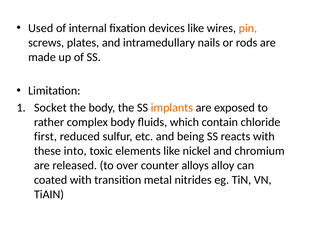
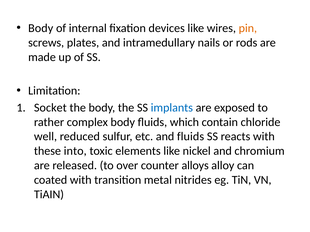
Used: Used -> Body (41, 28)
implants colour: orange -> blue (172, 108)
first: first -> well (46, 137)
and being: being -> fluids (191, 137)
